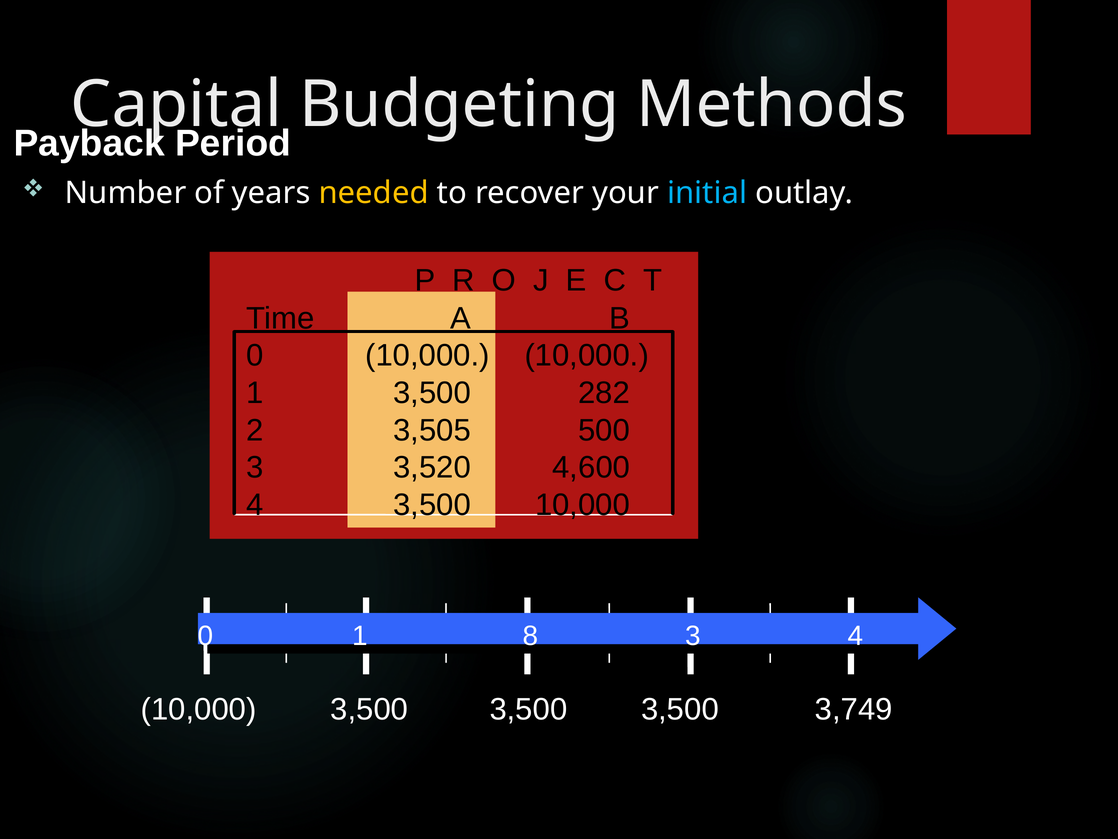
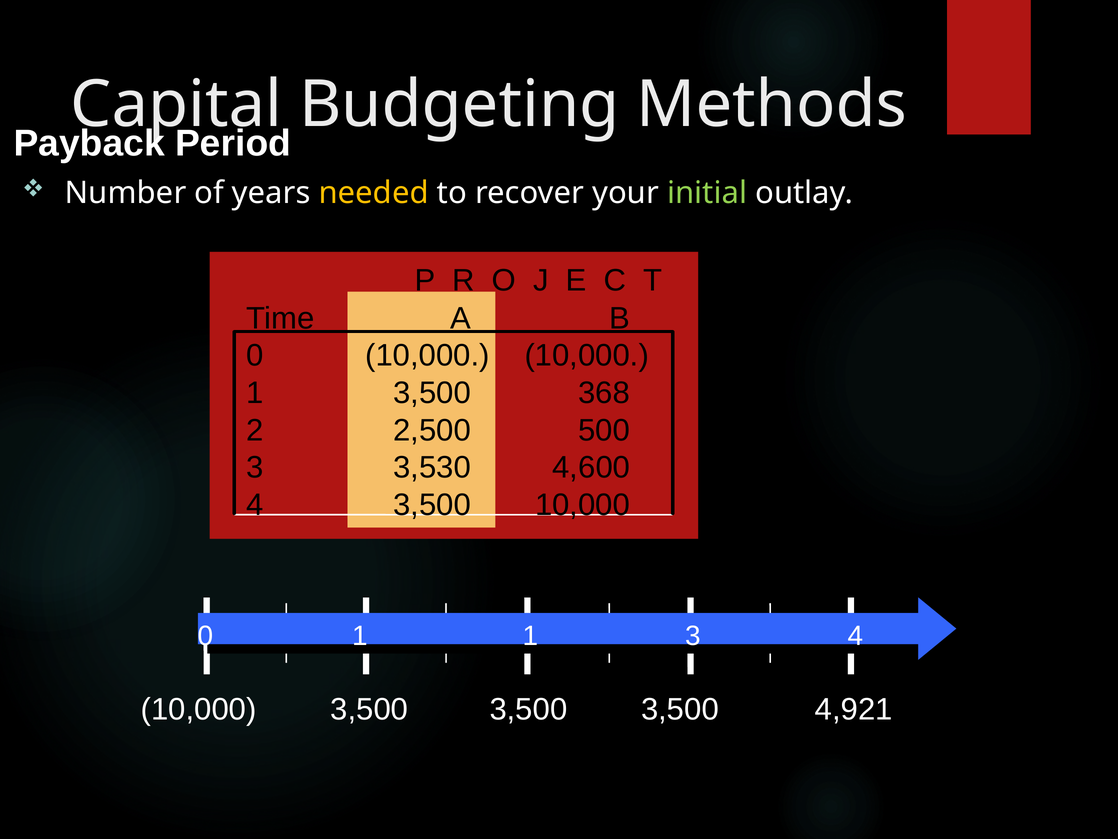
initial colour: light blue -> light green (707, 193)
282: 282 -> 368 (604, 393)
3,505: 3,505 -> 2,500 (432, 430)
3,520: 3,520 -> 3,530 (432, 467)
1 8: 8 -> 1 (530, 636)
3,749: 3,749 -> 4,921 (854, 709)
